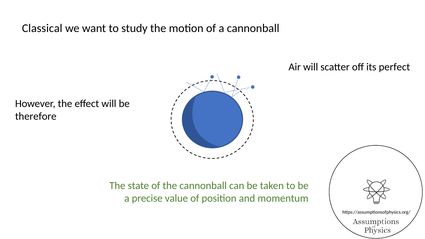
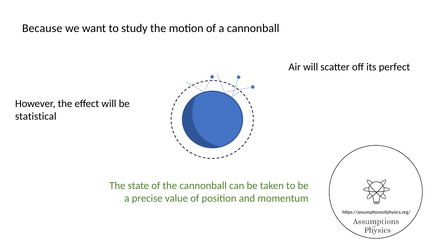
Classical: Classical -> Because (42, 28)
therefore: therefore -> statistical (36, 116)
